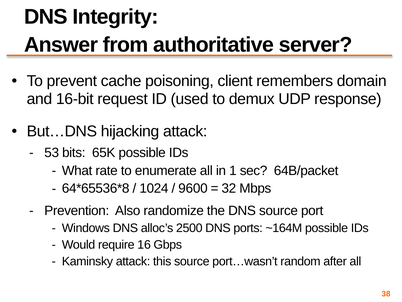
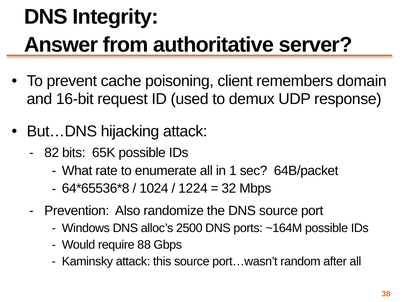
53: 53 -> 82 (52, 153)
9600: 9600 -> 1224 (193, 188)
16: 16 -> 88 (144, 244)
